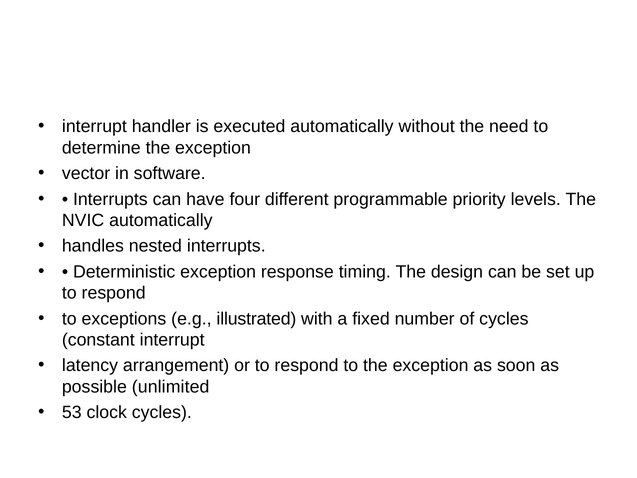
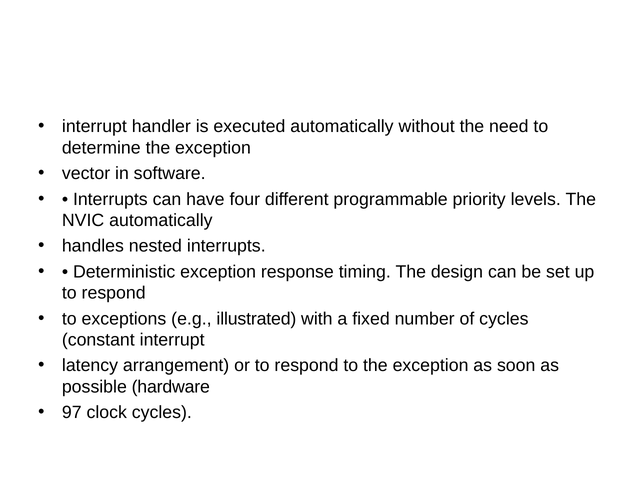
unlimited: unlimited -> hardware (171, 387)
53: 53 -> 97 (72, 412)
